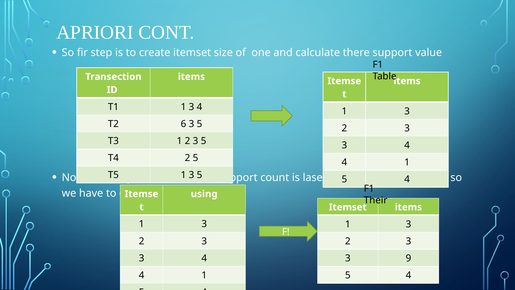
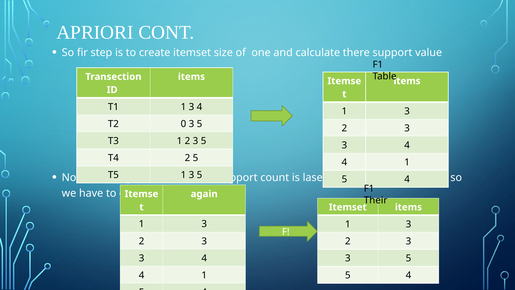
6: 6 -> 0 (183, 124)
using: using -> again (204, 194)
9: 9 -> 5 (408, 258)
